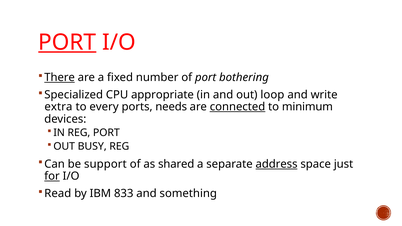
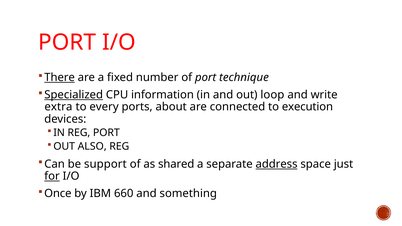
PORT underline: present -> none (67, 42)
bothering: bothering -> technique (244, 78)
Specialized underline: none -> present (74, 95)
appropriate: appropriate -> information (162, 95)
needs: needs -> about (171, 107)
connected underline: present -> none (238, 107)
minimum: minimum -> execution (307, 107)
BUSY: BUSY -> ALSO (92, 146)
Read: Read -> Once (58, 194)
833: 833 -> 660 (124, 194)
